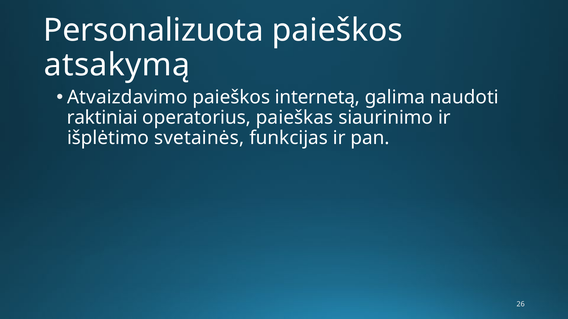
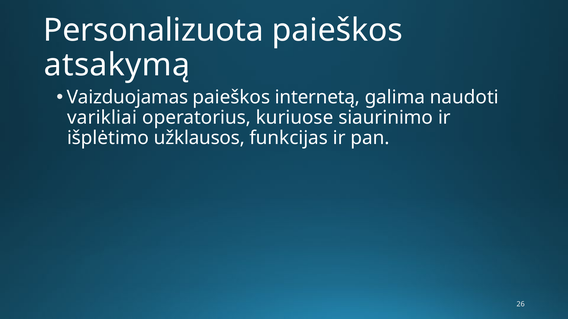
Atvaizdavimo: Atvaizdavimo -> Vaizduojamas (127, 97)
raktiniai: raktiniai -> varikliai (102, 118)
paieškas: paieškas -> kuriuose (295, 118)
svetainės: svetainės -> užklausos (199, 138)
